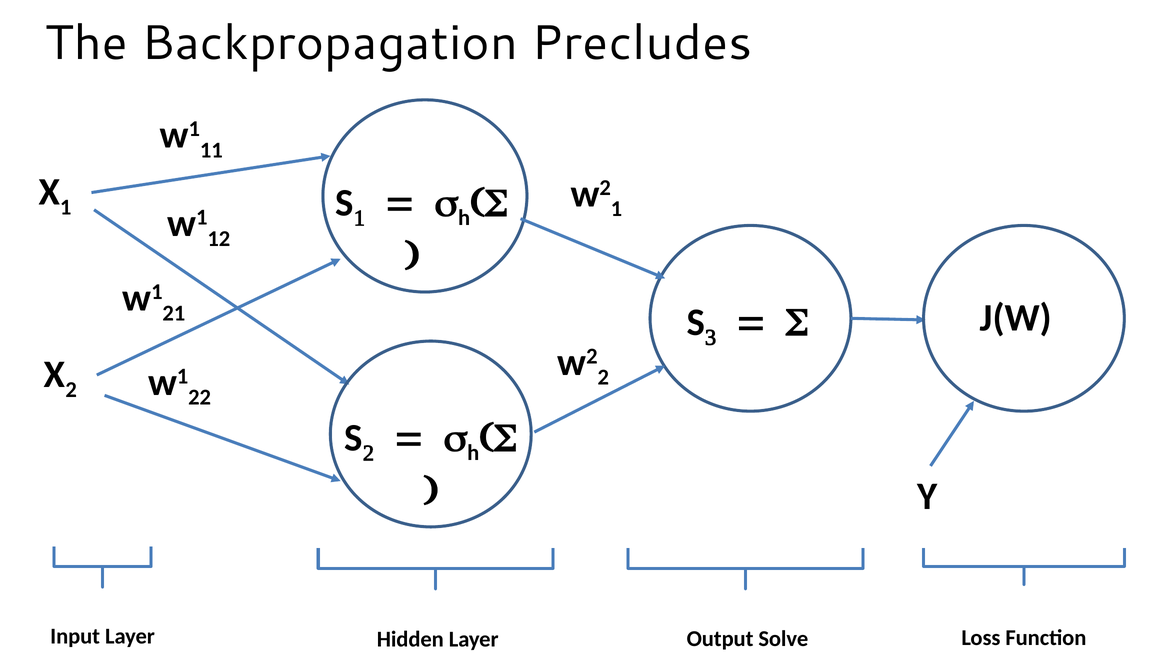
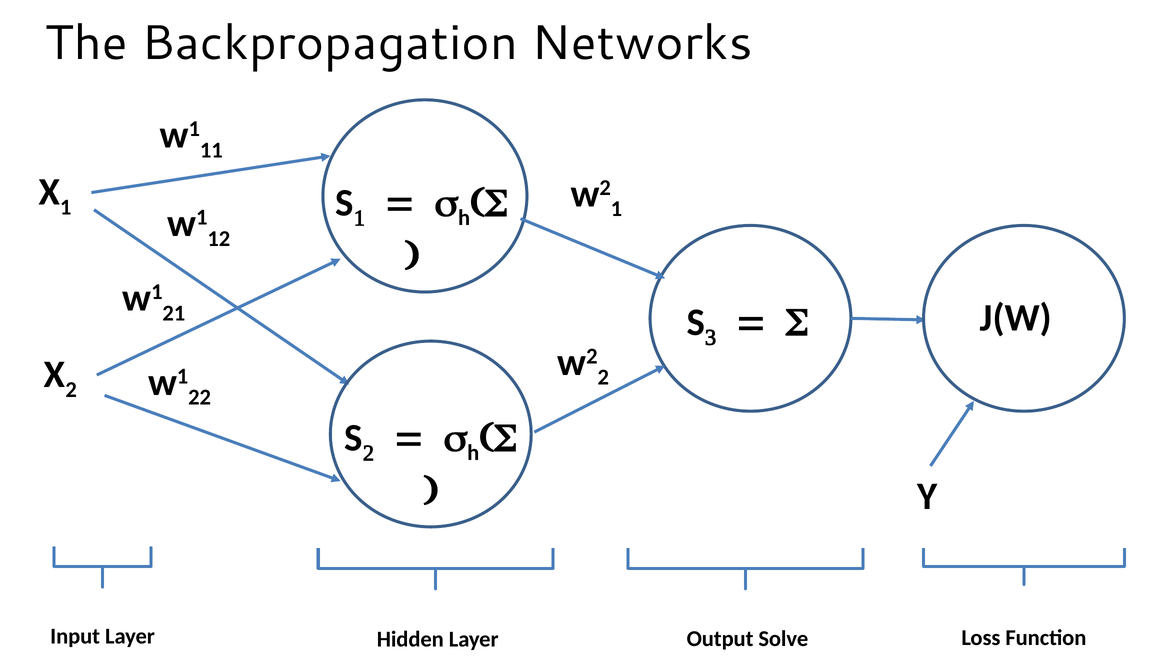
Precludes: Precludes -> Networks (642, 43)
